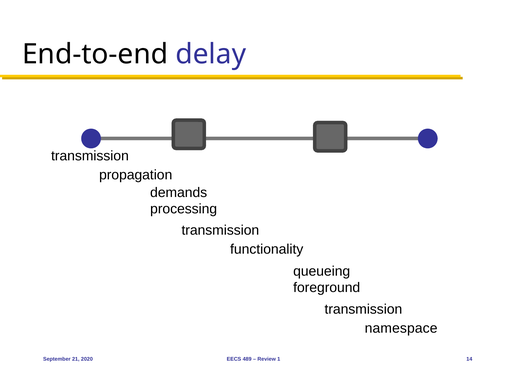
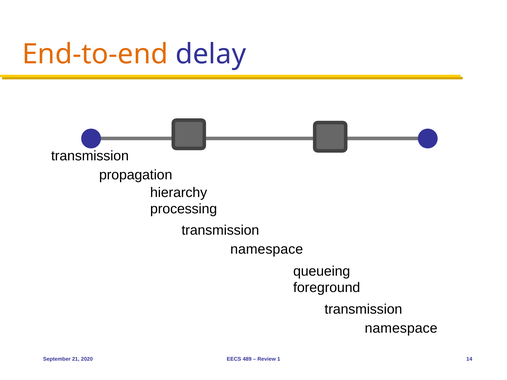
End-to-end colour: black -> orange (95, 54)
demands: demands -> hierarchy (179, 193)
functionality: functionality -> namespace (267, 250)
